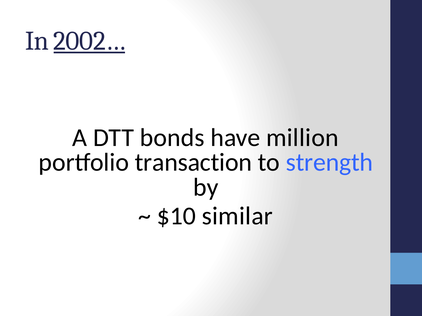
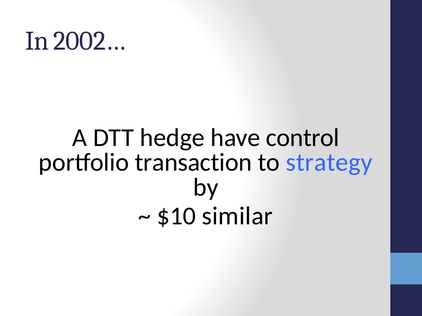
2002… underline: present -> none (89, 41)
bonds: bonds -> hedge (172, 138)
million: million -> control (303, 138)
strength: strength -> strategy (329, 163)
